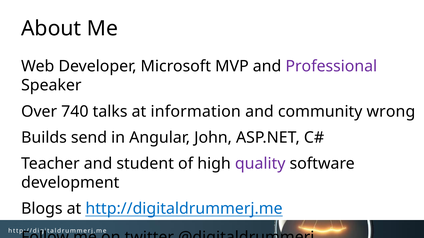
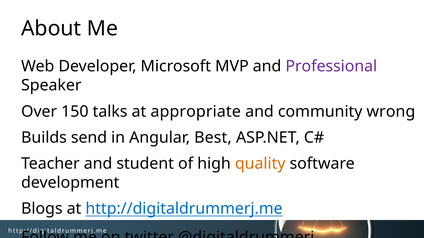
740: 740 -> 150 (75, 112)
information: information -> appropriate (196, 112)
John: John -> Best (213, 138)
quality colour: purple -> orange (260, 164)
